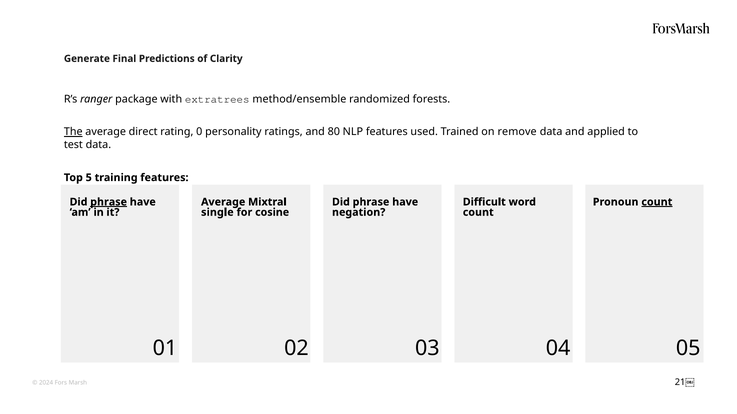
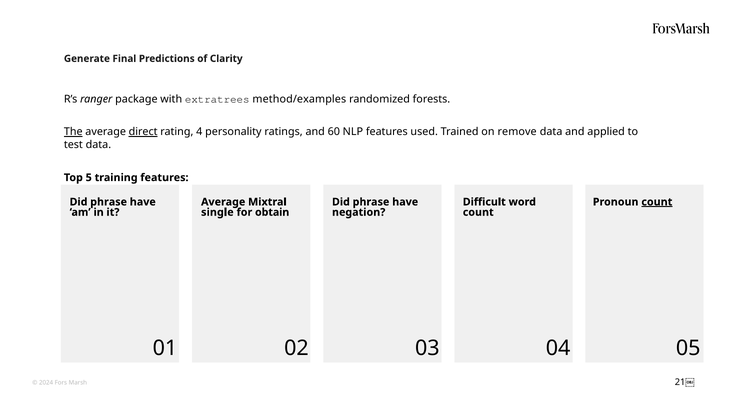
method/ensemble: method/ensemble -> method/examples (299, 99)
direct underline: none -> present (143, 132)
0: 0 -> 4 (199, 132)
80: 80 -> 60 (334, 132)
phrase underline: present -> none (109, 202)
cosine: cosine -> obtain (272, 213)
